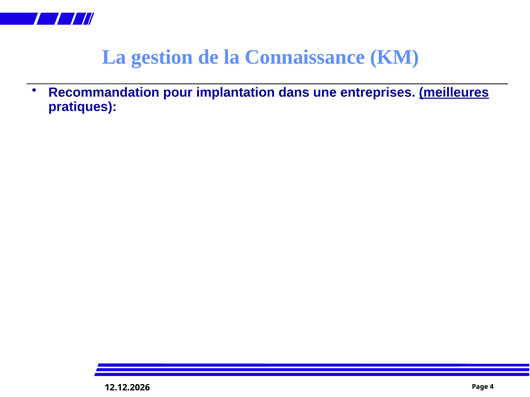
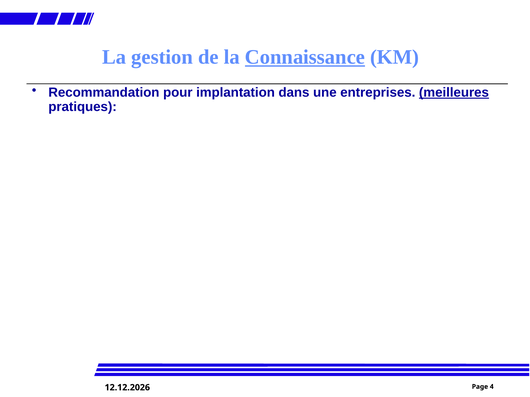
Connaissance underline: none -> present (305, 57)
